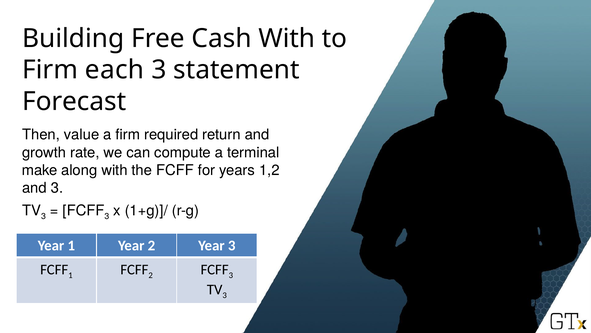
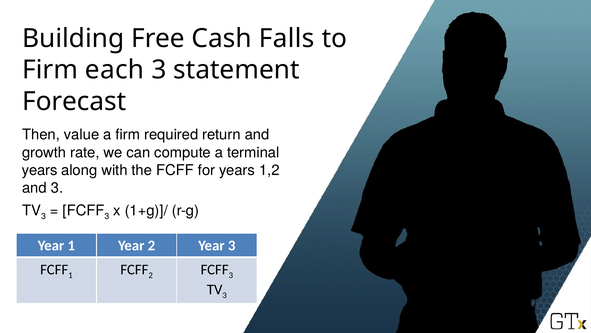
Cash With: With -> Falls (287, 38)
make: make -> years (40, 170)
